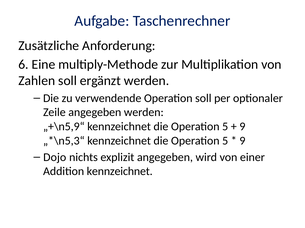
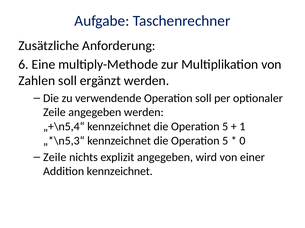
„+\n5,9“: „+\n5,9“ -> „+\n5,4“ (64, 127)
9: 9 -> 1 (242, 127)
9: 9 -> 0 (242, 141)
Dojo: Dojo -> Zeile (55, 158)
